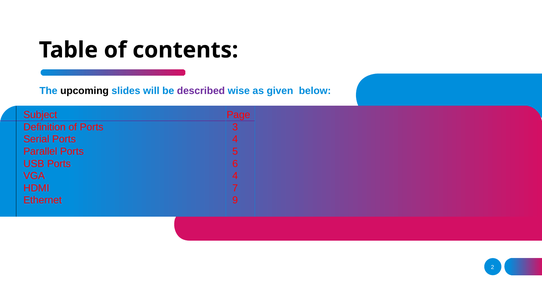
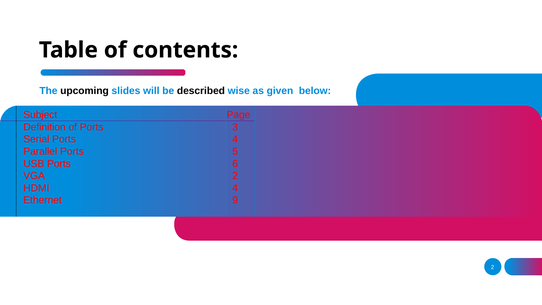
described colour: purple -> black (201, 91)
VGA 4: 4 -> 2 (235, 176)
HDMI 7: 7 -> 4 (235, 188)
